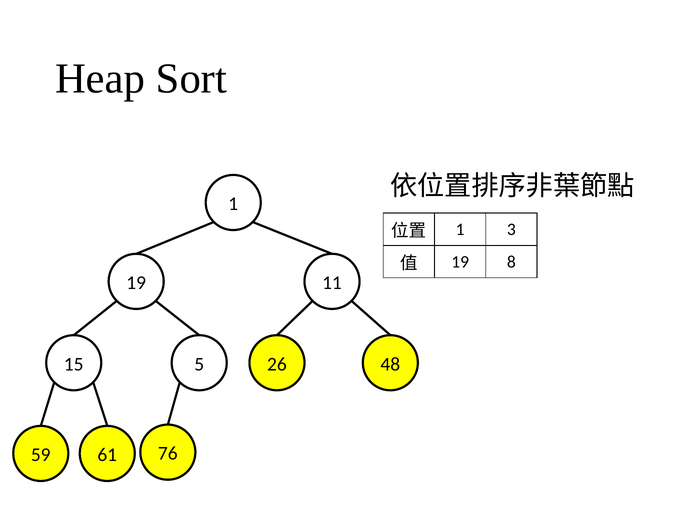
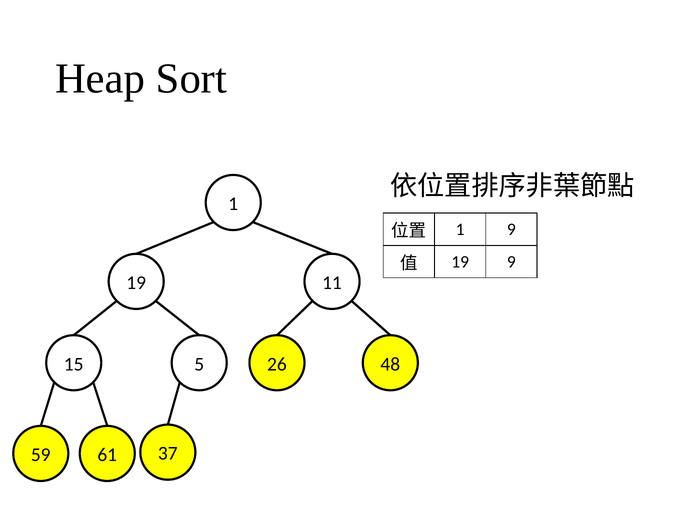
1 3: 3 -> 9 (511, 229)
19 8: 8 -> 9 (511, 261)
76: 76 -> 37 (168, 453)
